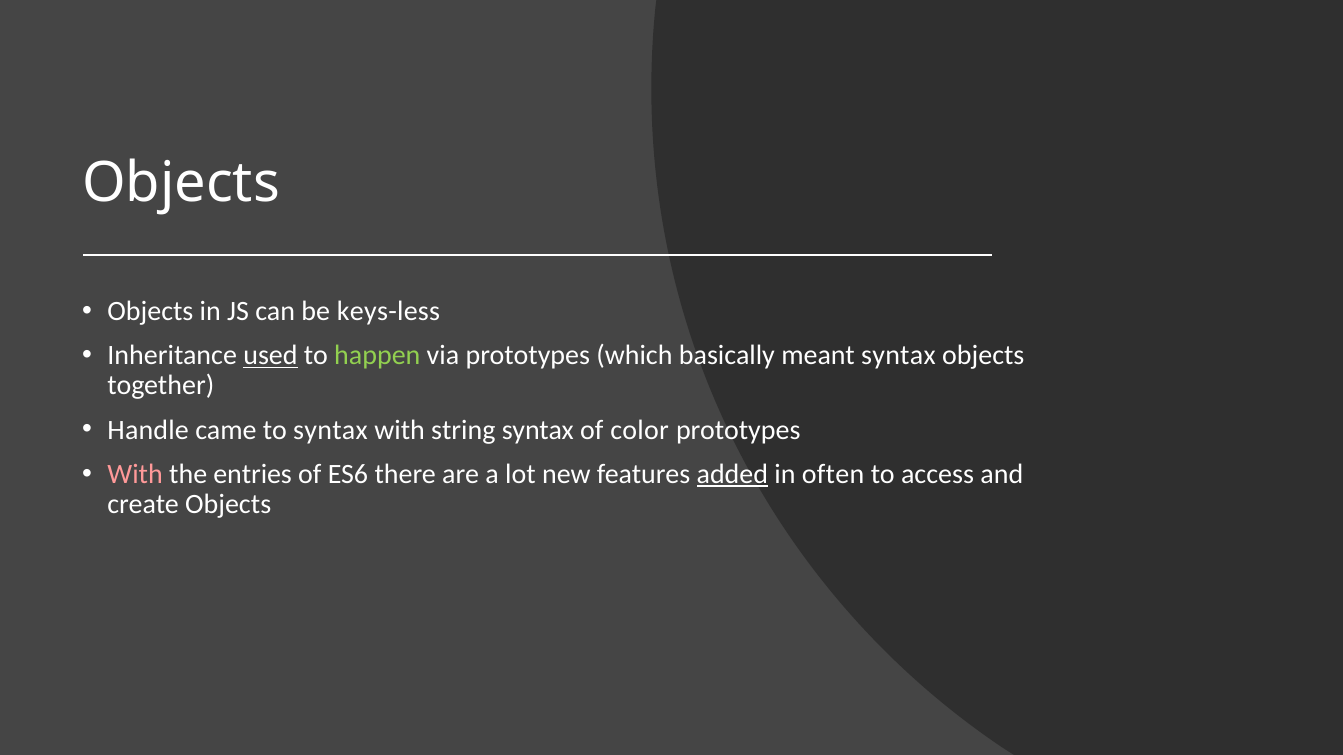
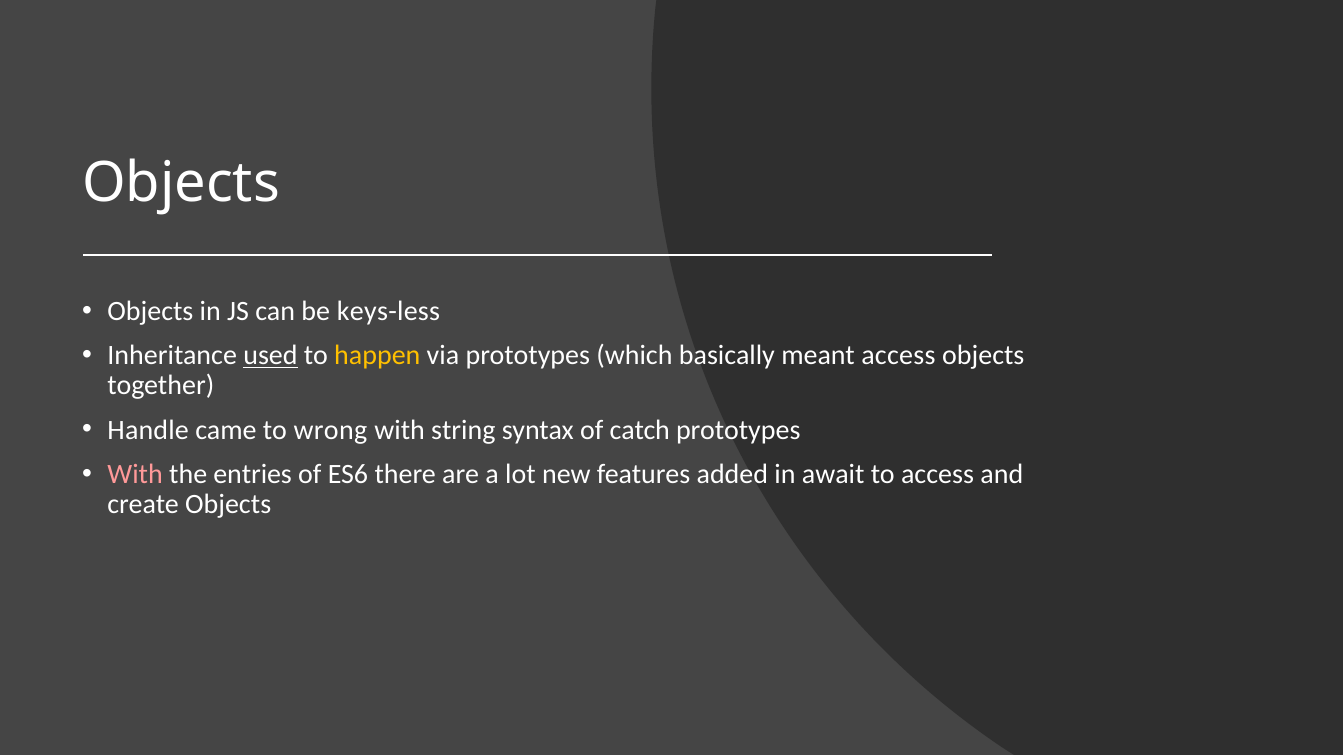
happen colour: light green -> yellow (377, 356)
meant syntax: syntax -> access (898, 356)
to syntax: syntax -> wrong (330, 430)
color: color -> catch (640, 430)
added underline: present -> none (732, 474)
often: often -> await (833, 474)
